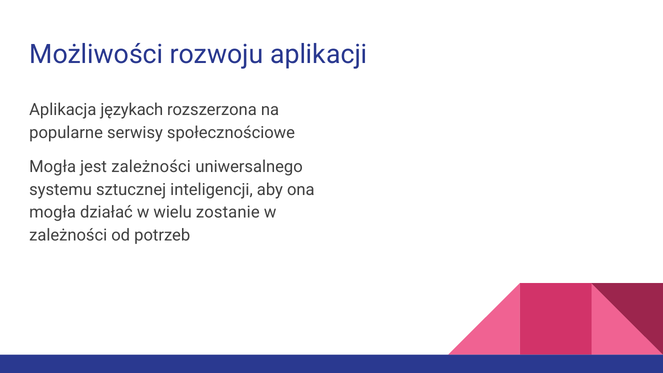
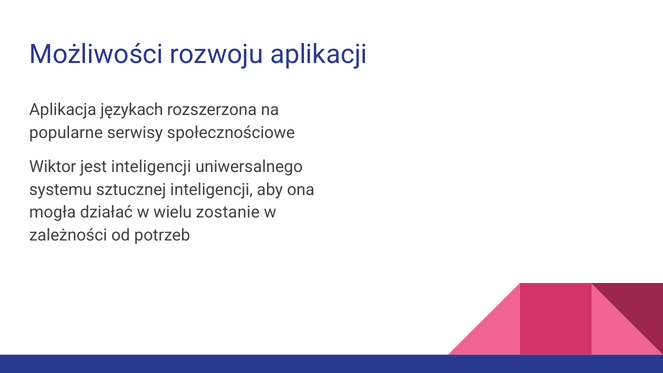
Mogła: Mogła -> Wiktor (53, 167)
jest zależności: zależności -> inteligencji (151, 167)
